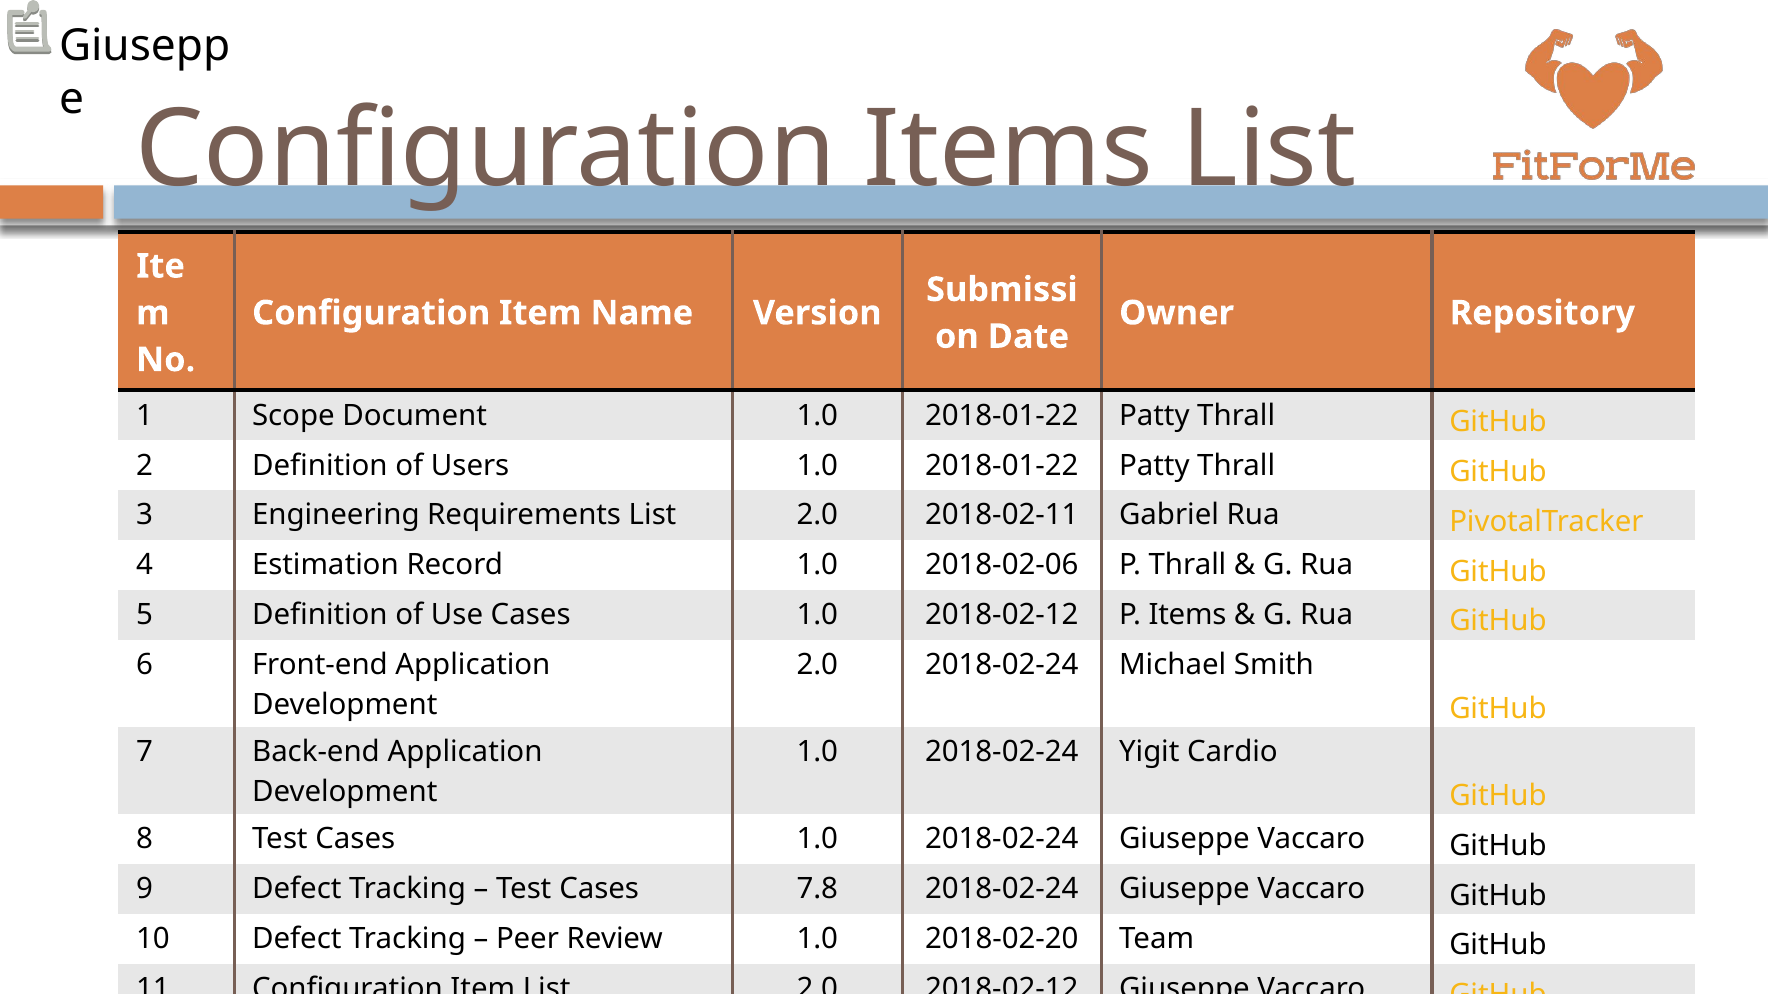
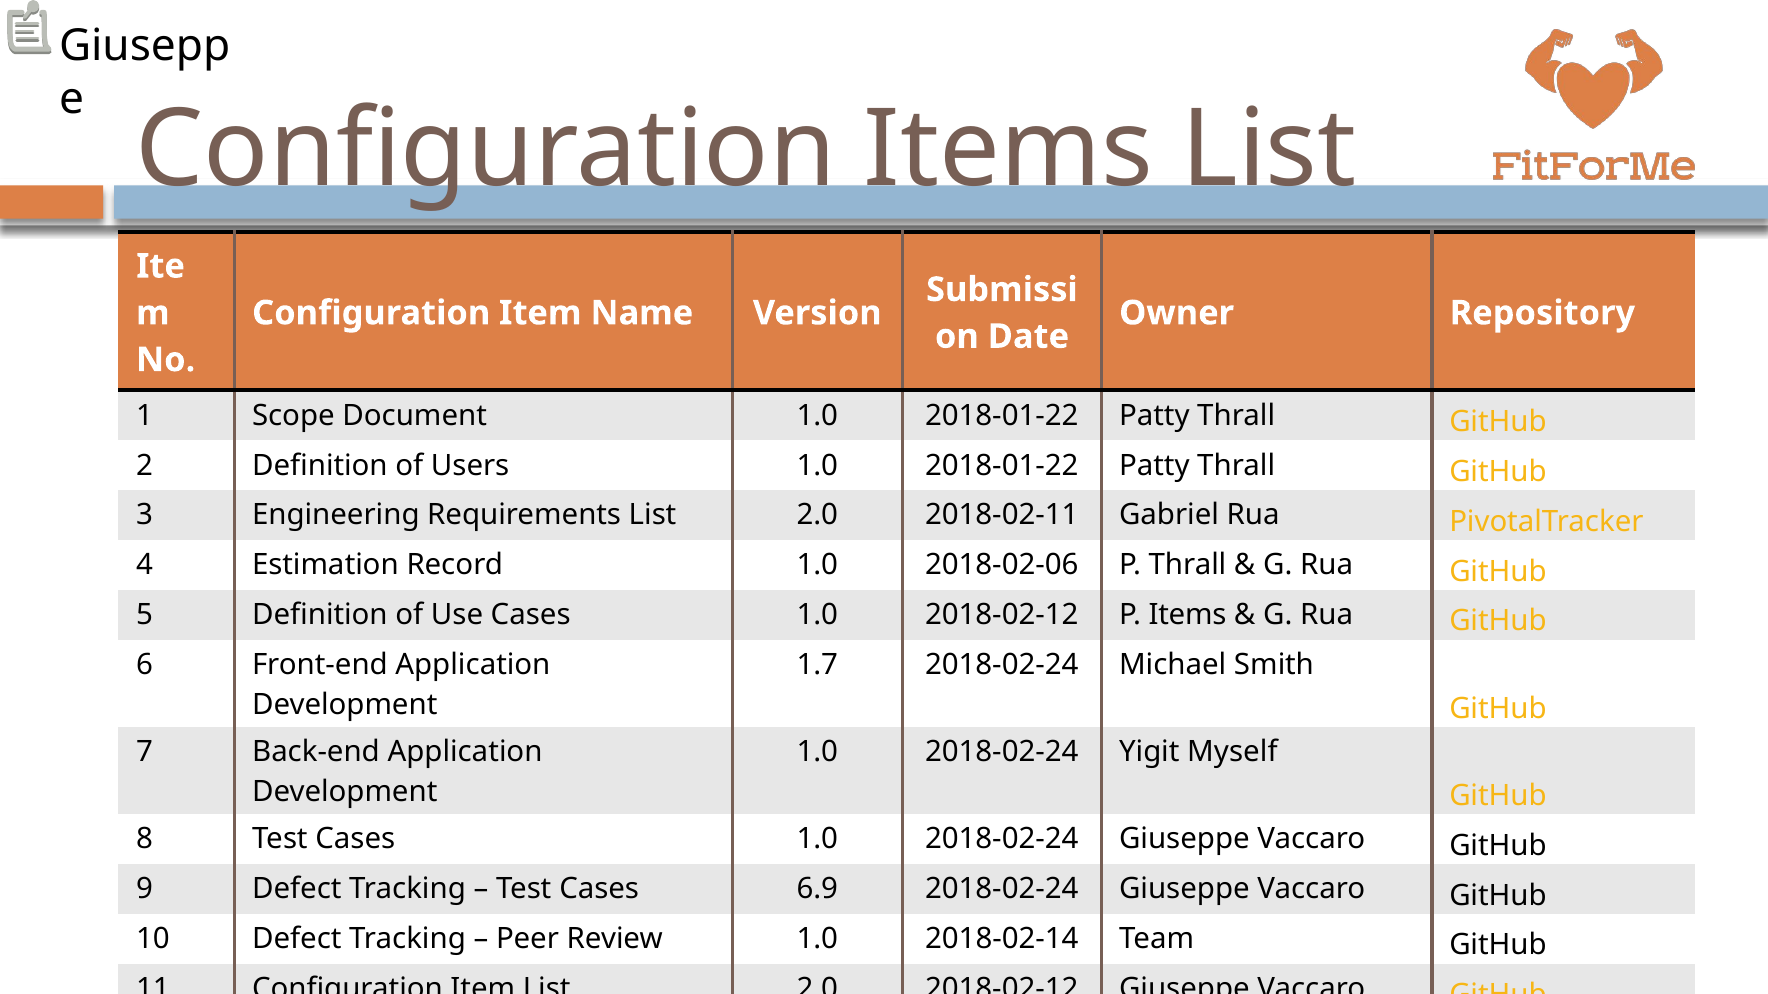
2.0: 2.0 -> 1.7 (817, 665)
Cardio: Cardio -> Myself (1232, 752)
7.8: 7.8 -> 6.9 (817, 890)
2018-02-20: 2018-02-20 -> 2018-02-14 (1002, 939)
